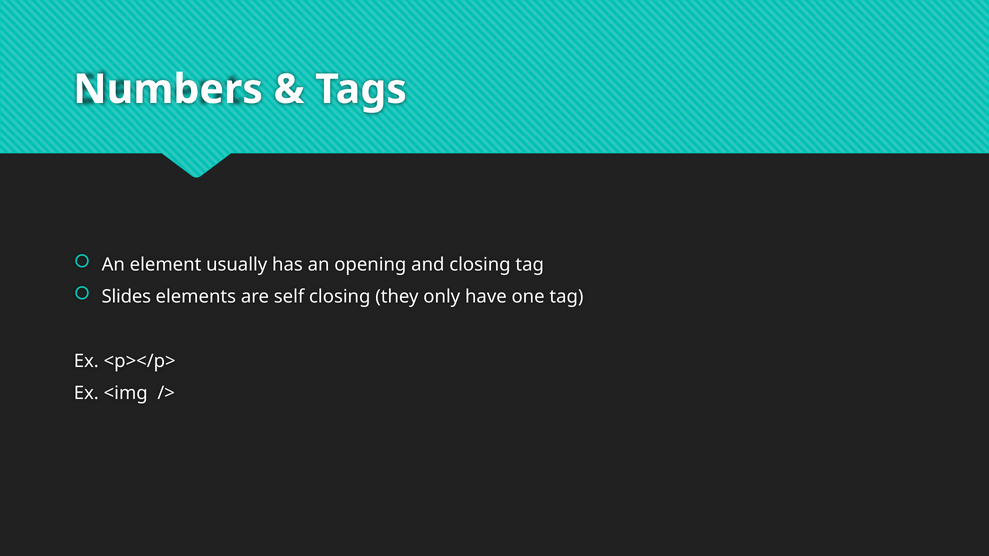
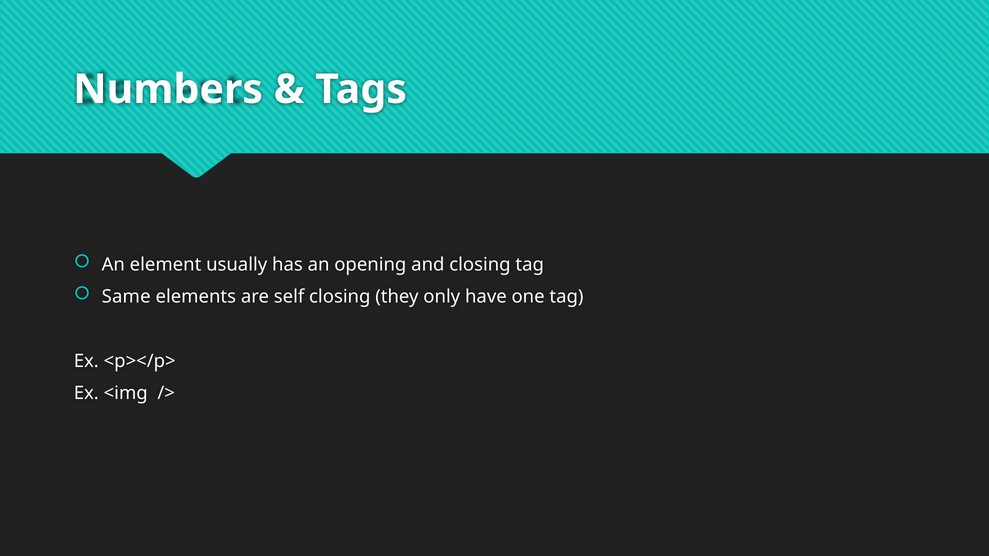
Slides: Slides -> Same (126, 297)
